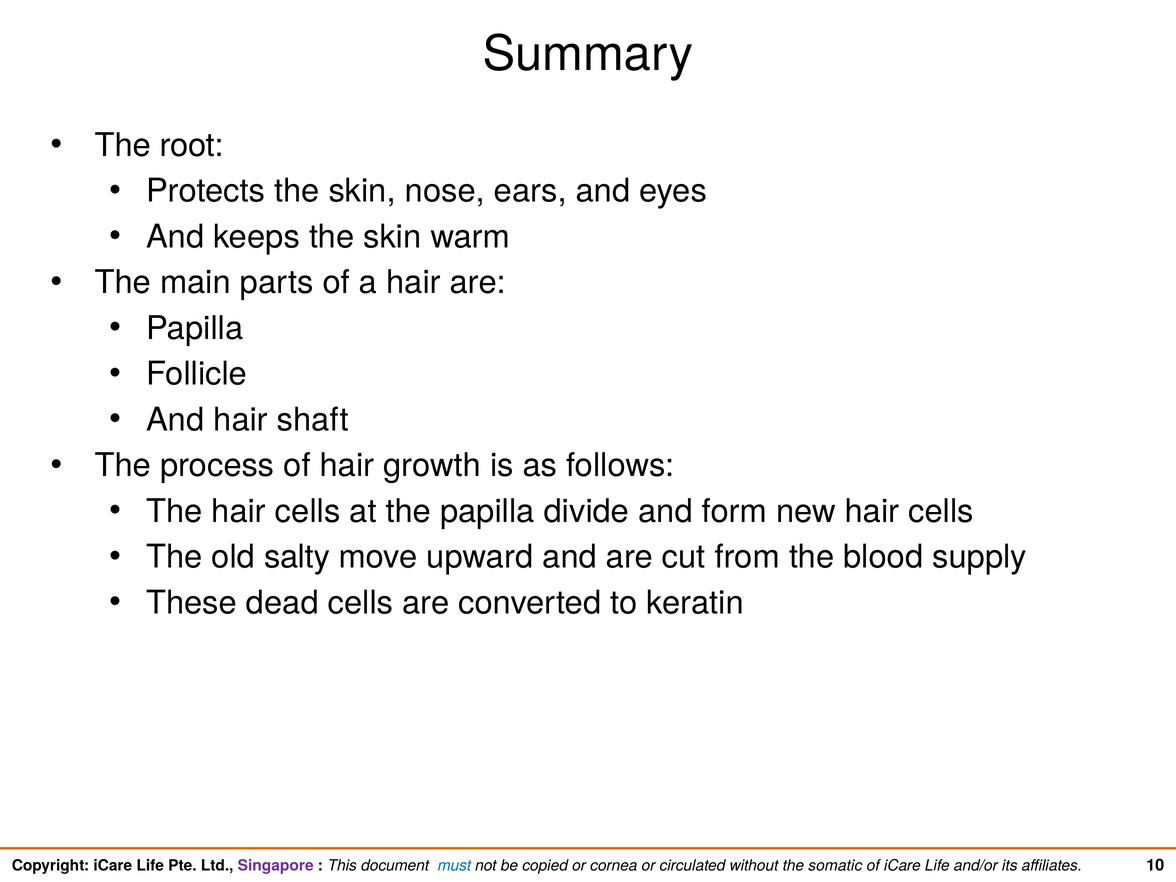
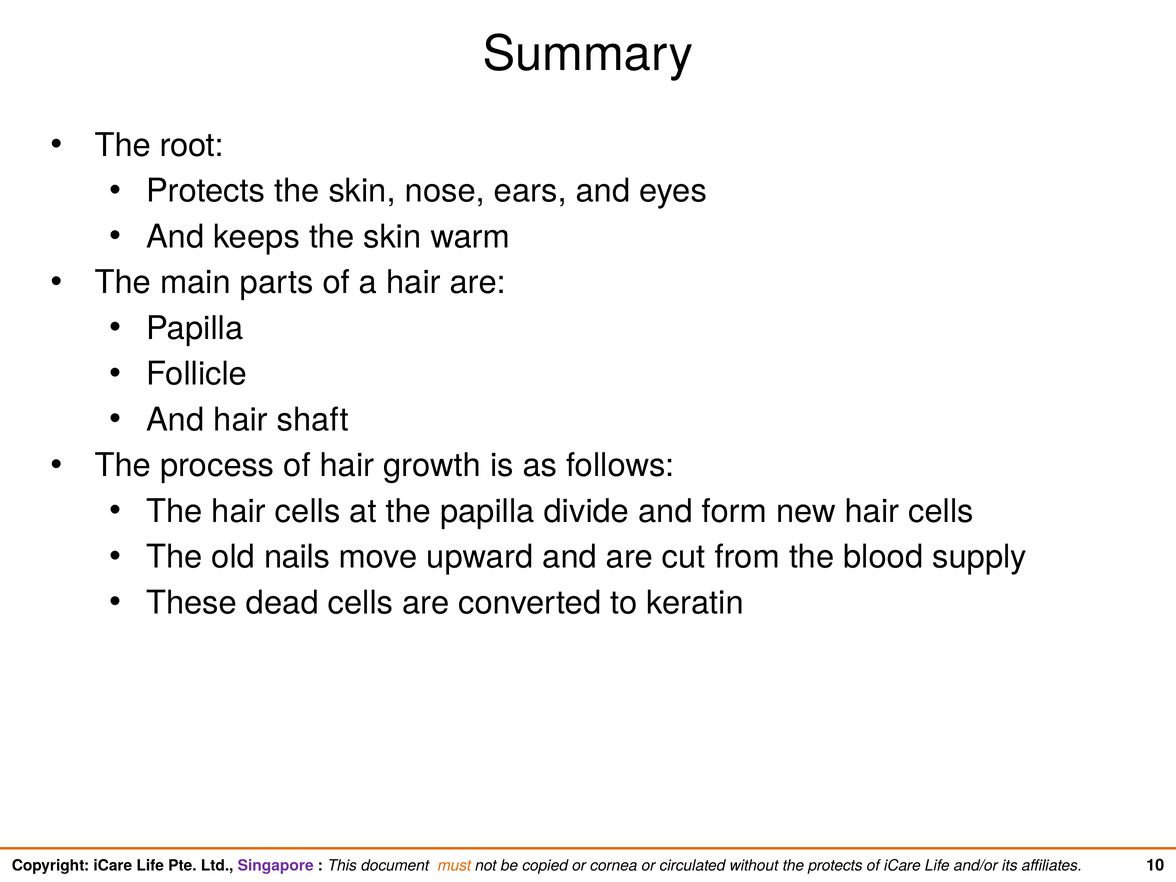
salty: salty -> nails (297, 557)
must colour: blue -> orange (454, 866)
the somatic: somatic -> protects (835, 866)
